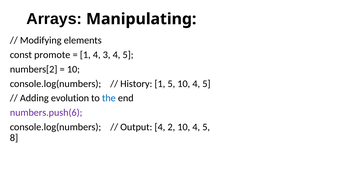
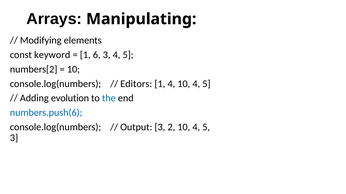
promote: promote -> keyword (52, 55)
1 4: 4 -> 6 (97, 55)
History: History -> Editors (136, 84)
1 5: 5 -> 4 (171, 84)
numbers.push(6 colour: purple -> blue (46, 113)
Output 4: 4 -> 3 (160, 127)
8: 8 -> 3 (14, 138)
